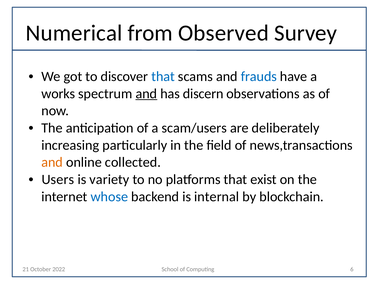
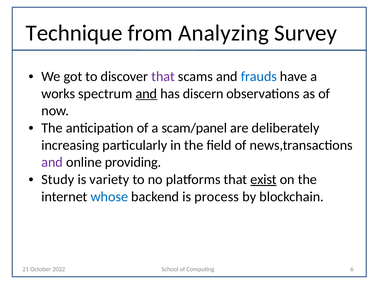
Numerical: Numerical -> Technique (74, 33)
Observed: Observed -> Analyzing (223, 33)
that colour: blue -> purple (163, 76)
scam/users: scam/users -> scam/panel (194, 128)
and colour: orange -> purple (52, 162)
collected: collected -> providing (133, 162)
Users: Users -> Study (58, 179)
exist underline: none -> present (264, 179)
internal: internal -> process (217, 197)
